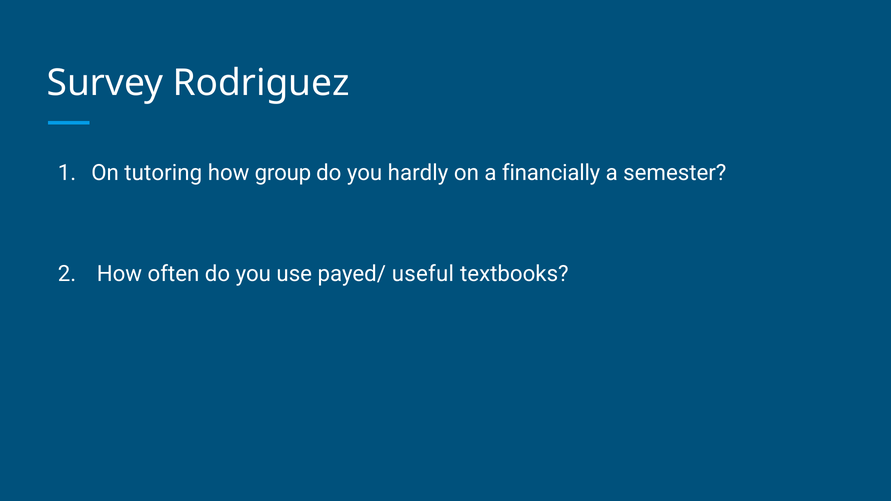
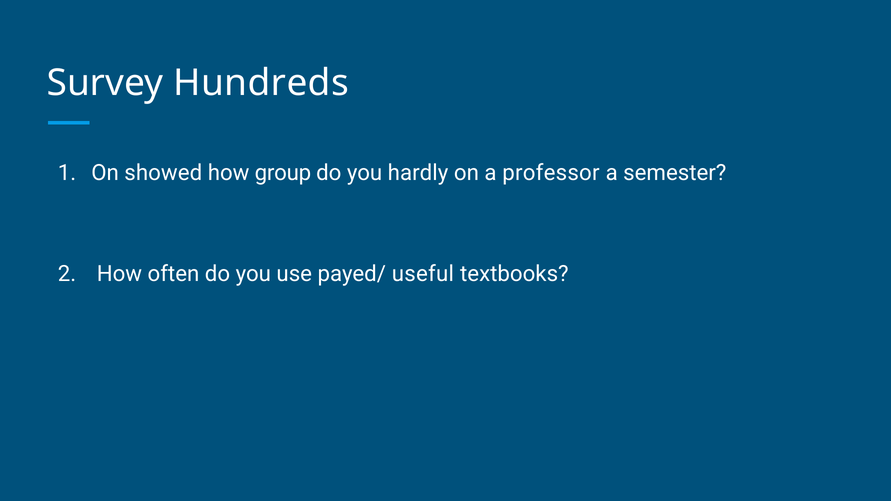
Rodriguez: Rodriguez -> Hundreds (261, 83)
tutoring: tutoring -> showed (163, 173)
financially: financially -> professor (551, 173)
